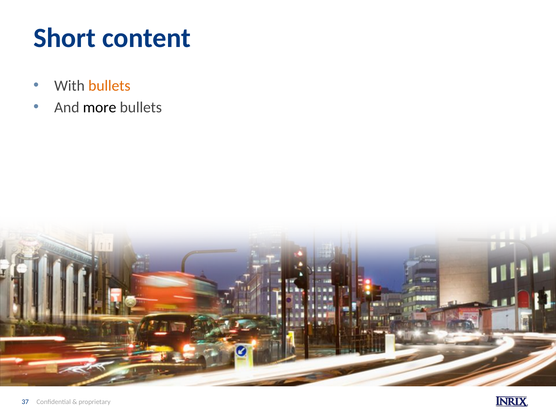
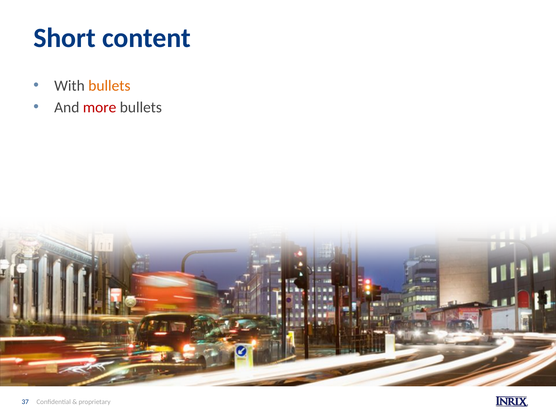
more colour: black -> red (100, 107)
